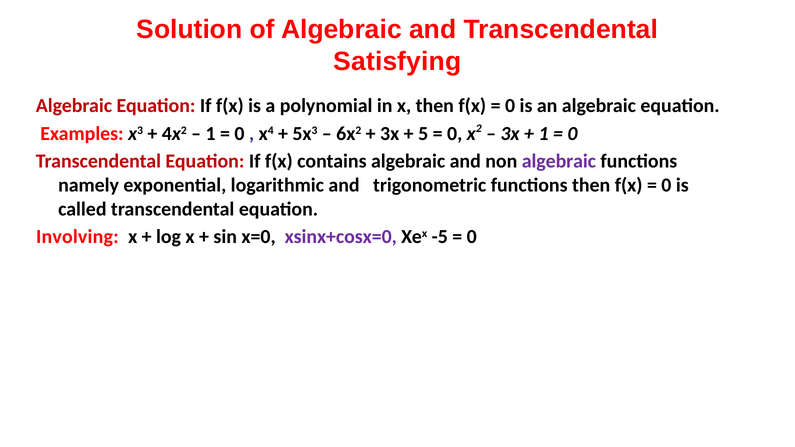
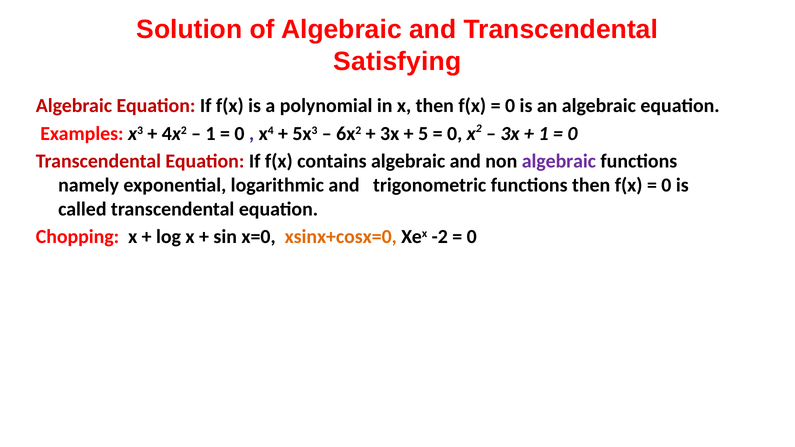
Involving: Involving -> Chopping (77, 237)
xsinx+cosx=0 colour: purple -> orange (341, 237)
-5: -5 -> -2 (440, 237)
